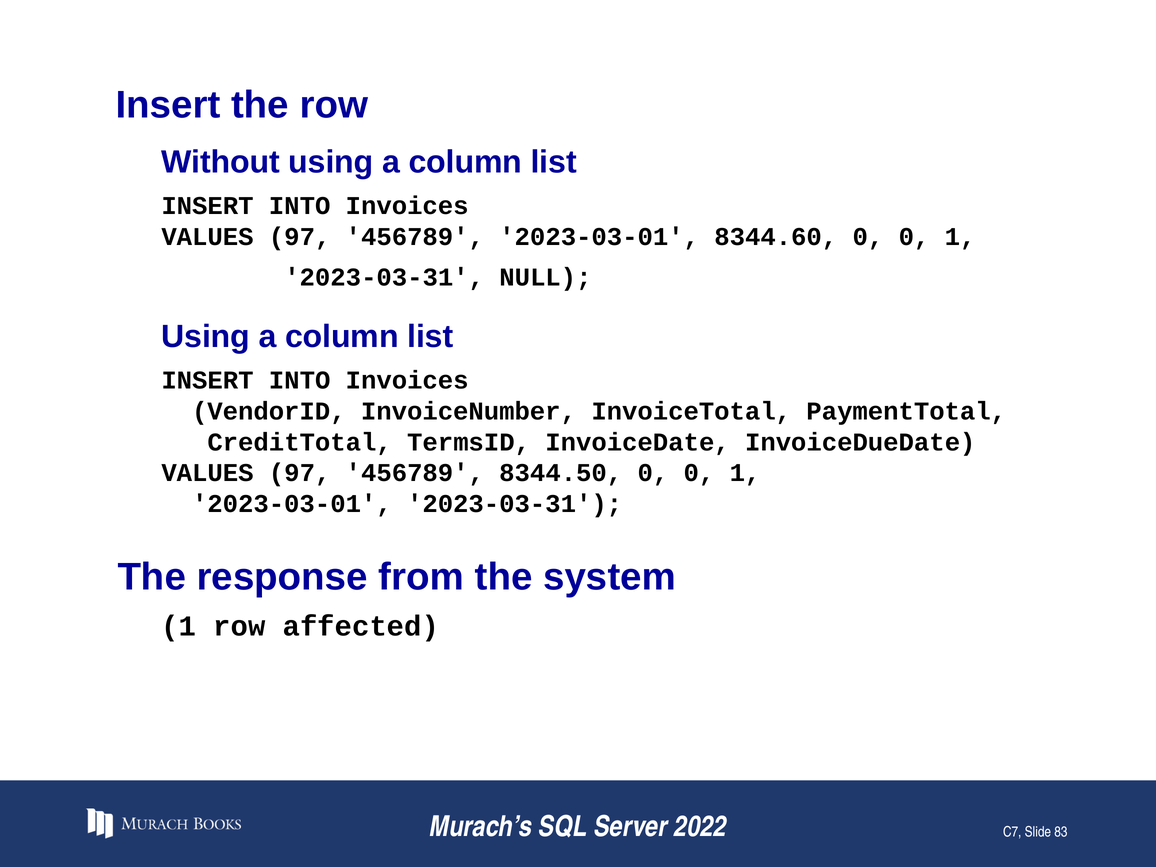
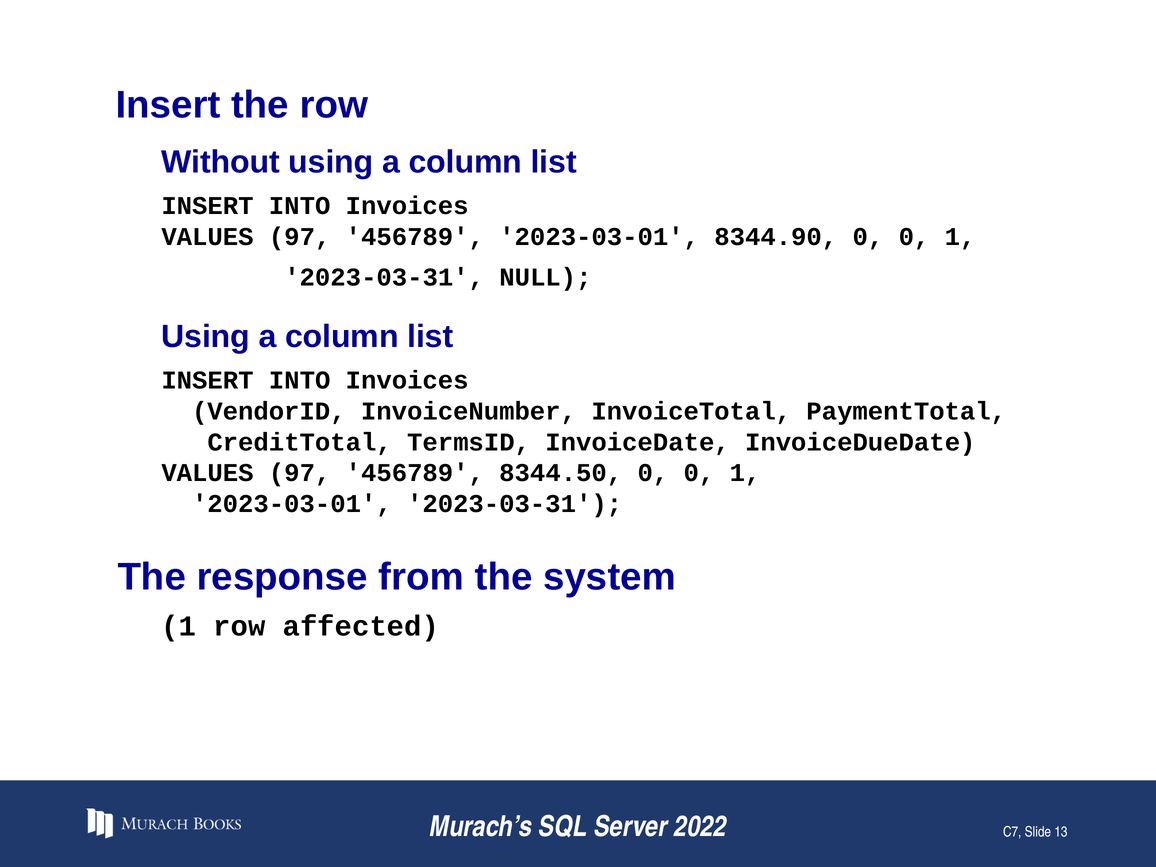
8344.60: 8344.60 -> 8344.90 (776, 237)
83: 83 -> 13 (1061, 832)
